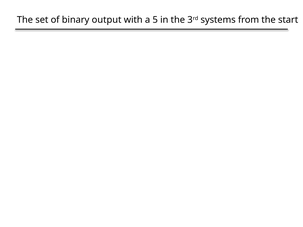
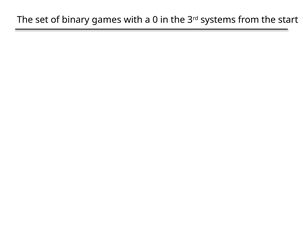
output: output -> games (107, 20)
5: 5 -> 0 (155, 20)
